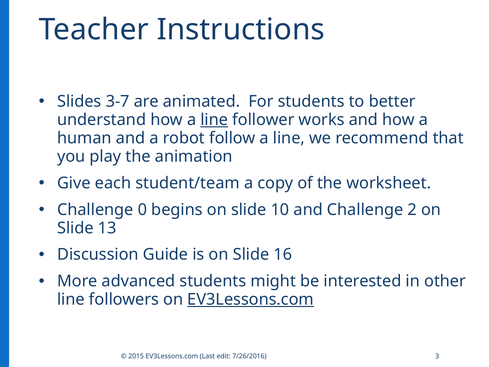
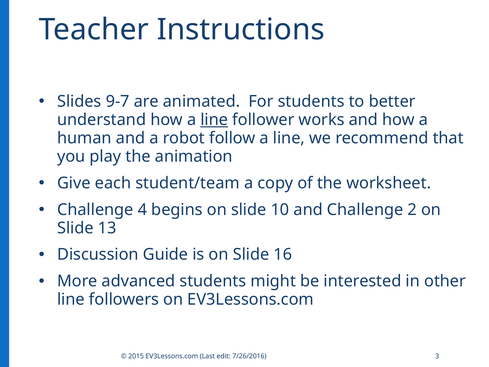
3-7: 3-7 -> 9-7 (118, 101)
0: 0 -> 4 (142, 209)
EV3Lessons.com underline: present -> none (251, 299)
